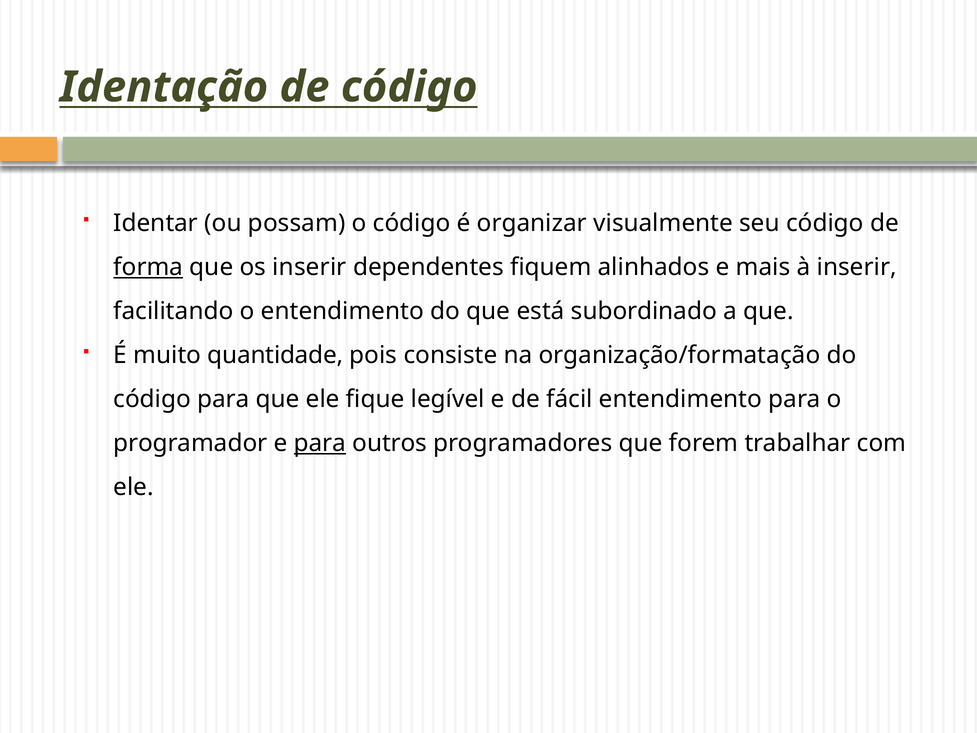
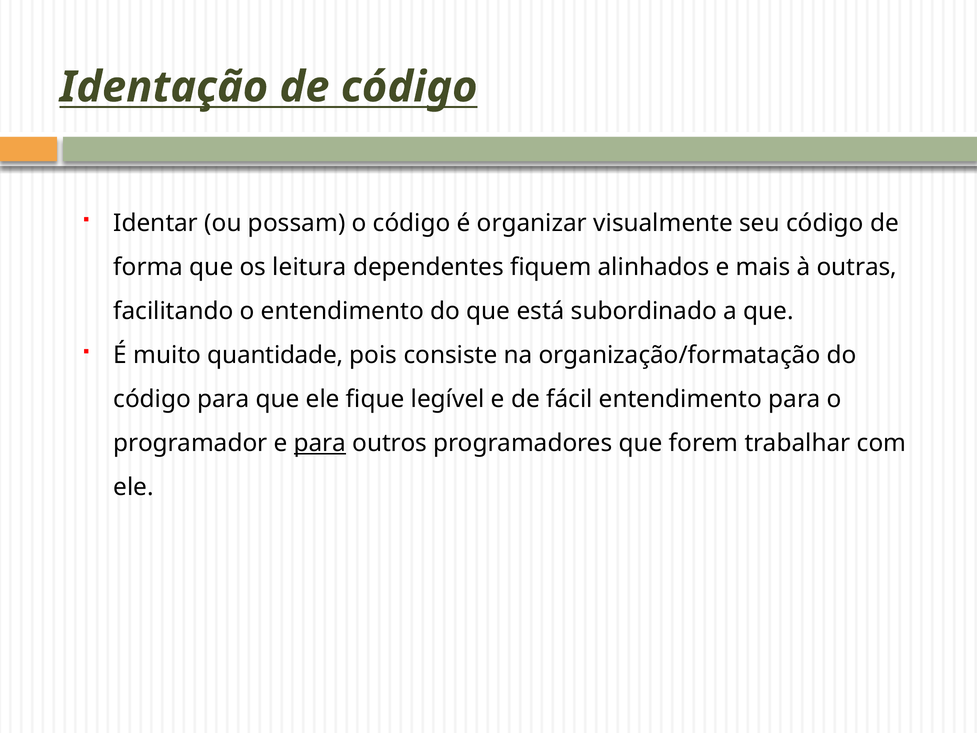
forma underline: present -> none (148, 267)
os inserir: inserir -> leitura (310, 267)
à inserir: inserir -> outras (857, 267)
